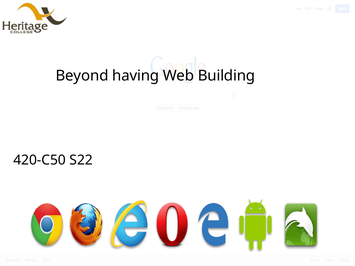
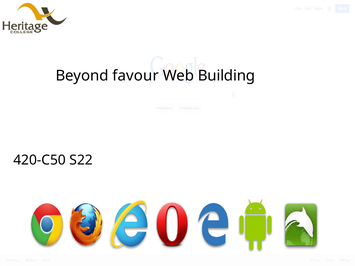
having: having -> favour (136, 76)
